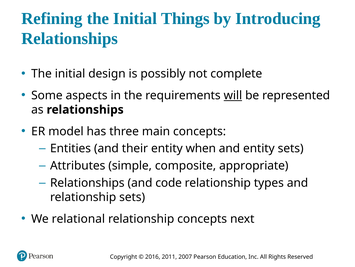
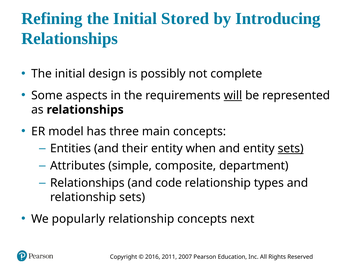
Things: Things -> Stored (185, 18)
sets underline: none -> present (291, 148)
appropriate: appropriate -> department (254, 165)
relational: relational -> popularly (78, 218)
